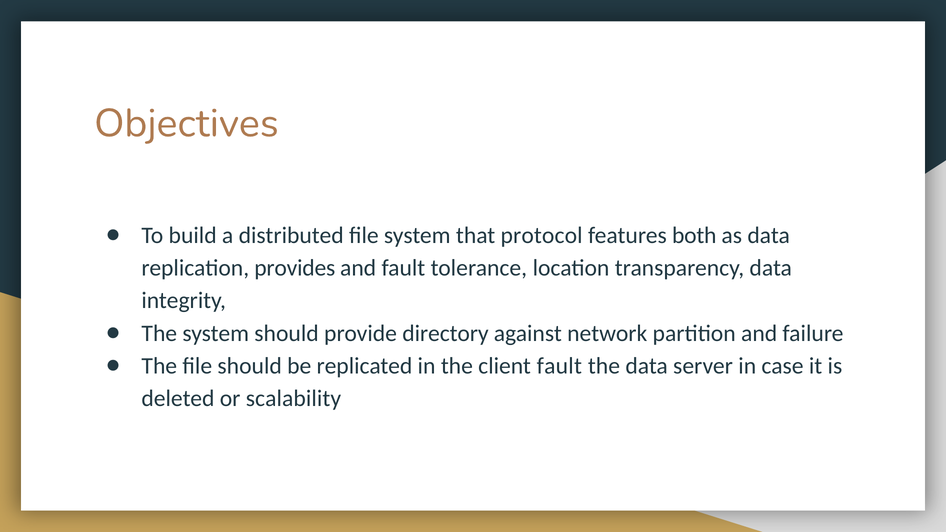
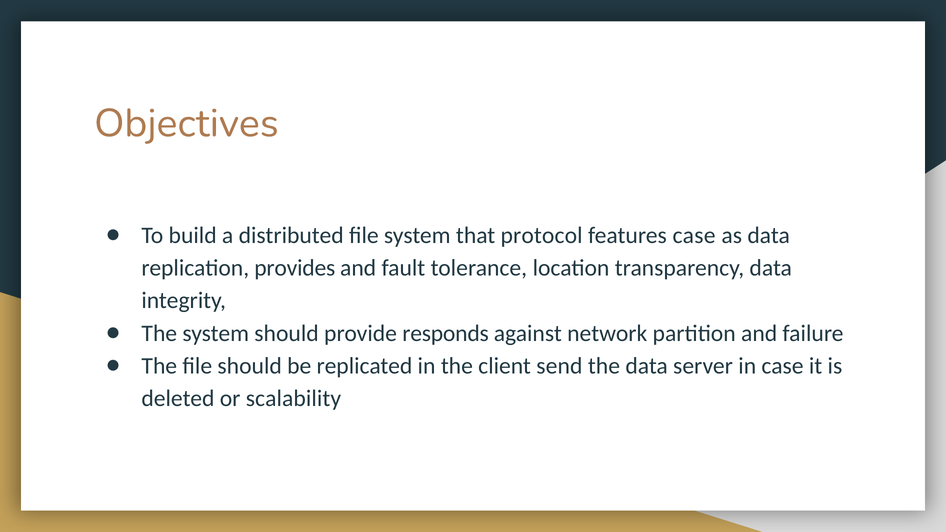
features both: both -> case (694, 236)
directory: directory -> responds (446, 333)
client fault: fault -> send (559, 366)
